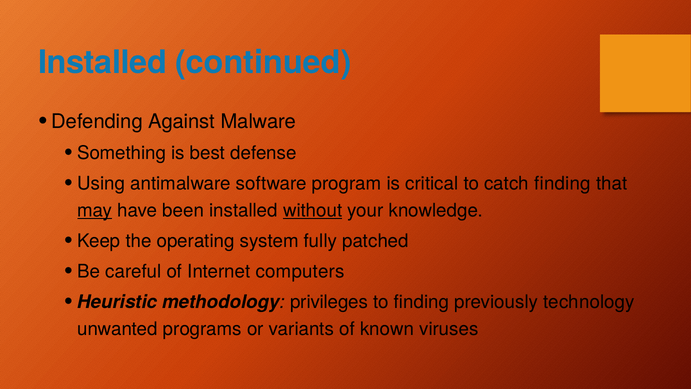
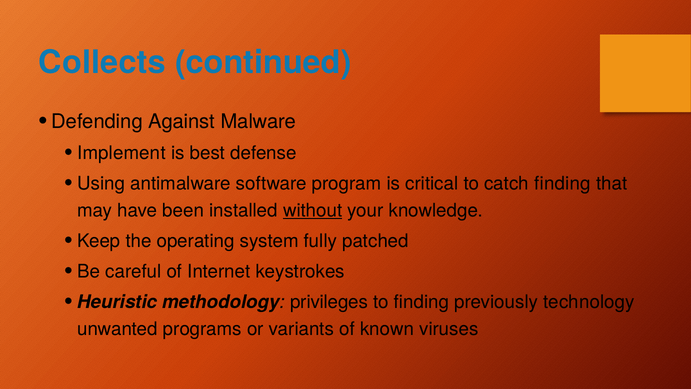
Installed: Installed -> Collects (102, 62)
Something: Something -> Implement (121, 153)
may underline: present -> none (95, 210)
computers: computers -> keystrokes (300, 271)
